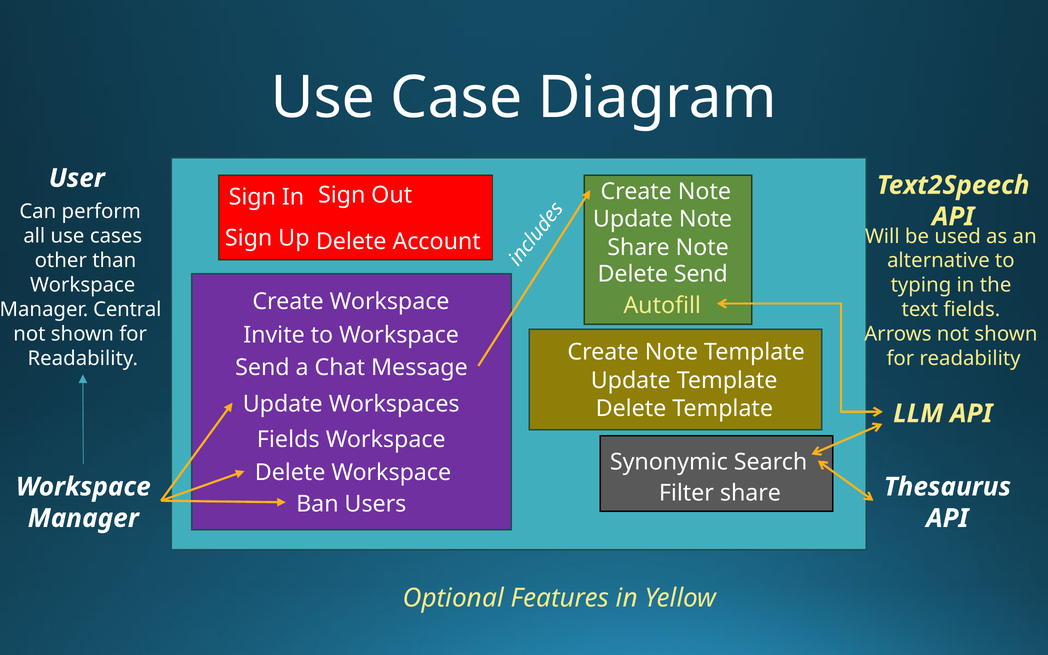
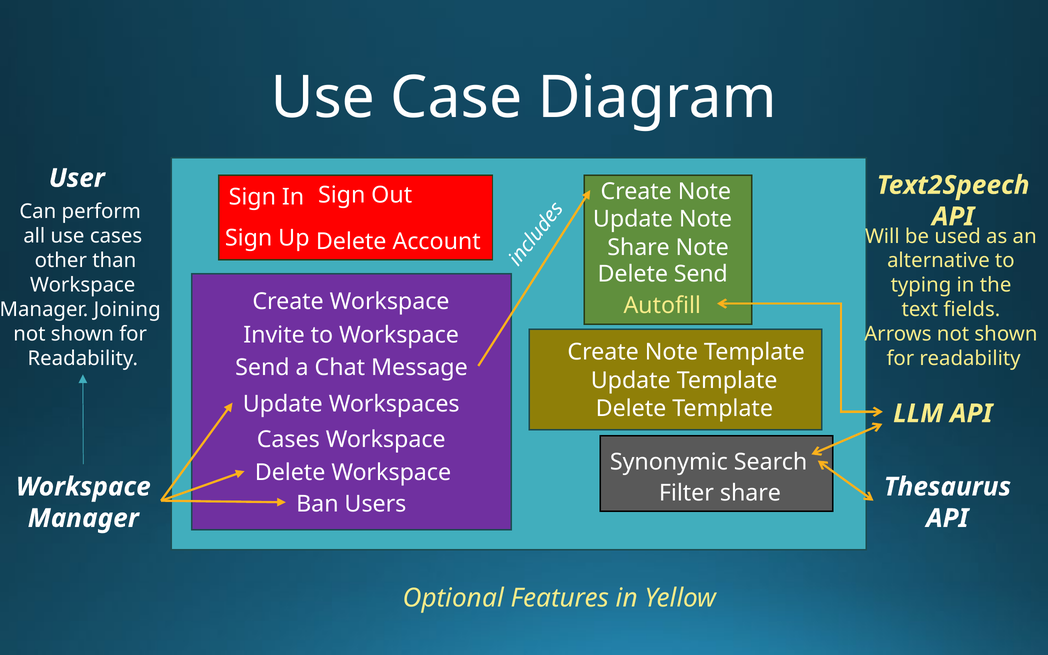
Central: Central -> Joining (127, 310)
Fields: Fields -> Cases (288, 440)
